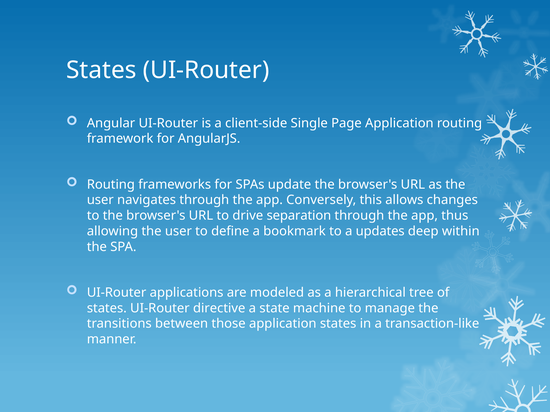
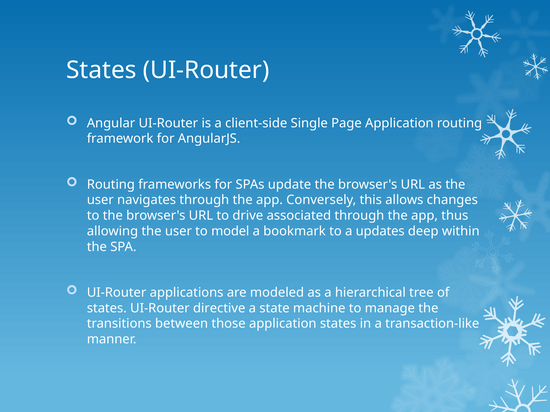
separation: separation -> associated (299, 216)
define: define -> model (230, 231)
